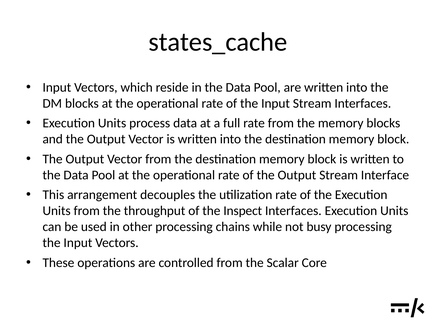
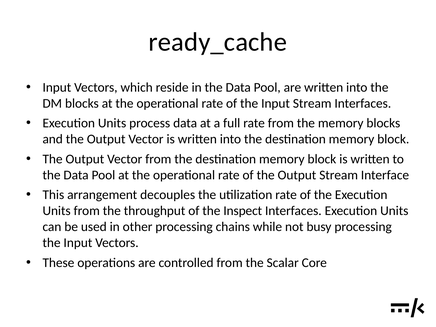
states_cache: states_cache -> ready_cache (218, 42)
